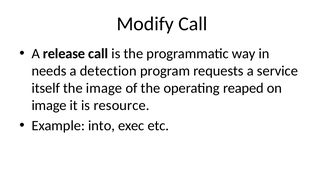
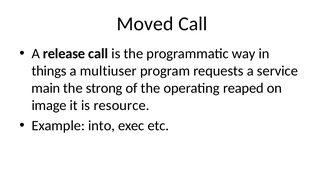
Modify: Modify -> Moved (145, 24)
needs: needs -> things (49, 71)
detection: detection -> multiuser (108, 71)
itself: itself -> main (46, 88)
the image: image -> strong (104, 88)
